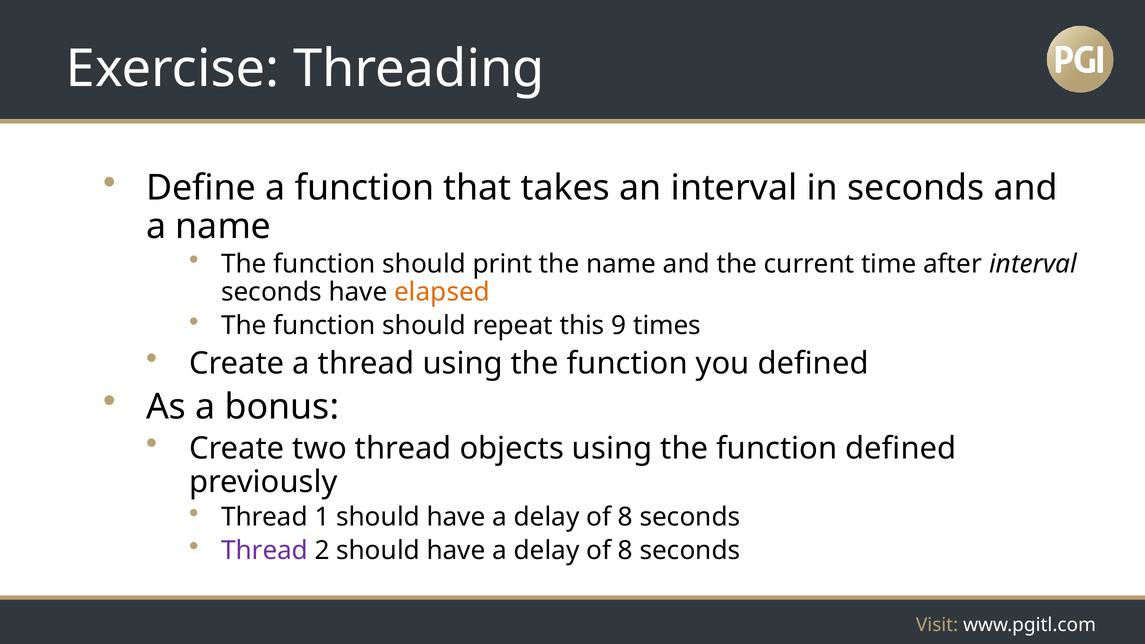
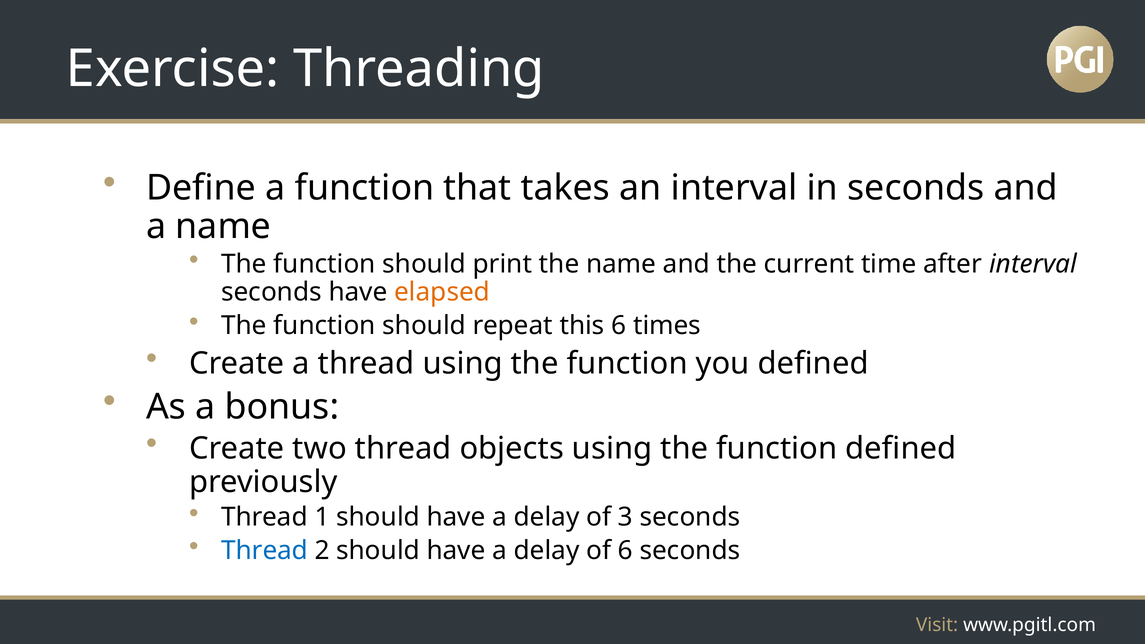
this 9: 9 -> 6 (619, 326)
8: 8 -> 3 (625, 517)
Thread colour: purple -> blue (265, 551)
8: 8 -> 6 (625, 551)
